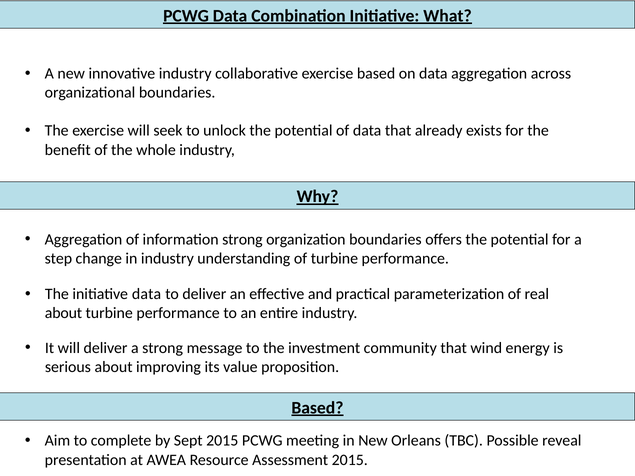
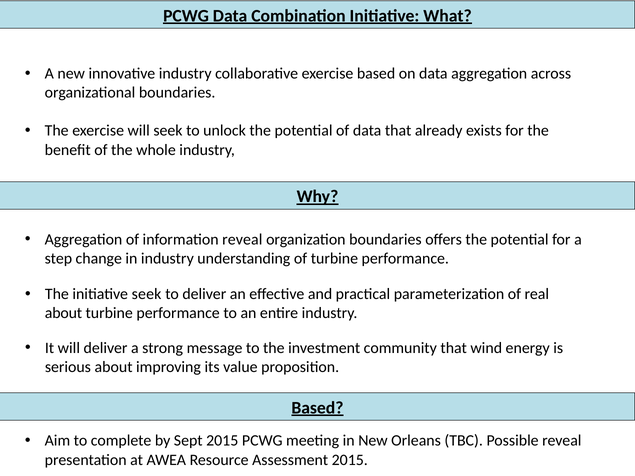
information strong: strong -> reveal (242, 239)
initiative data: data -> seek (147, 294)
